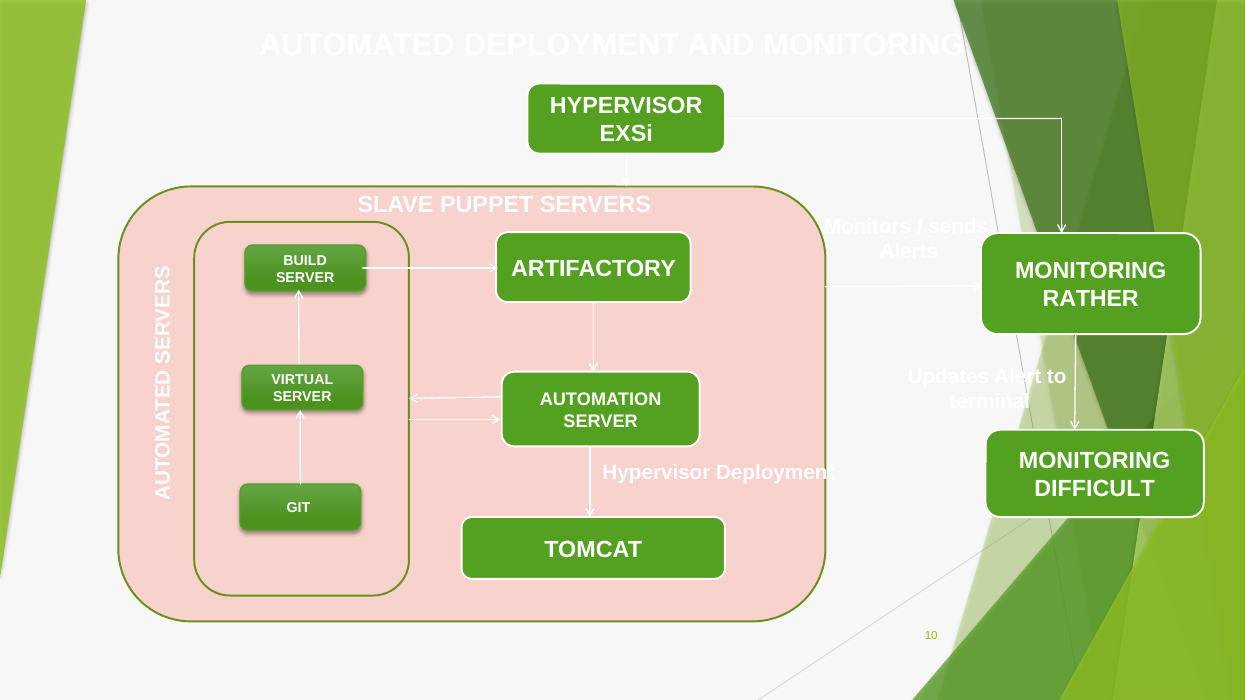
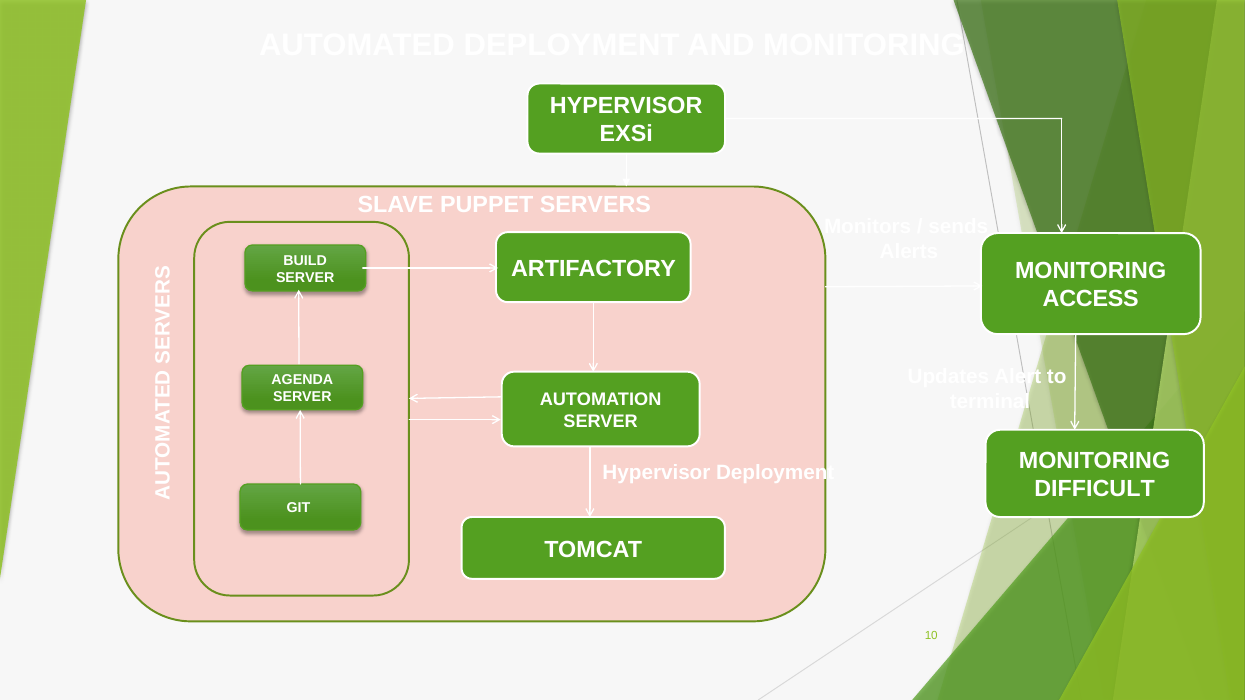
RATHER: RATHER -> ACCESS (1091, 299)
VIRTUAL: VIRTUAL -> AGENDA (302, 380)
